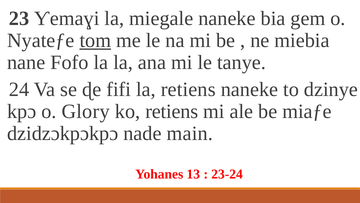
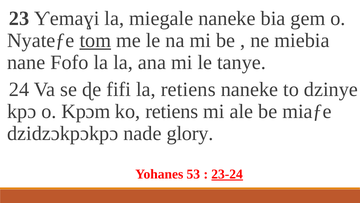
Glory: Glory -> Kpɔm (86, 111)
main: main -> glory (190, 133)
13: 13 -> 53 (193, 174)
23-24 underline: none -> present (227, 174)
